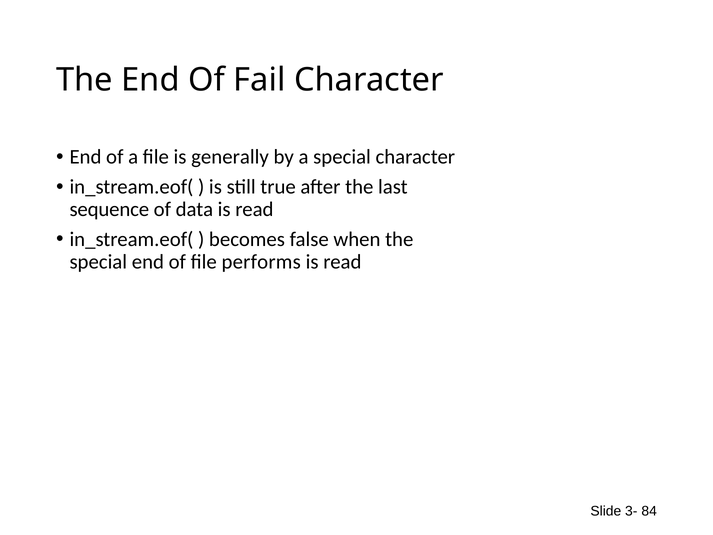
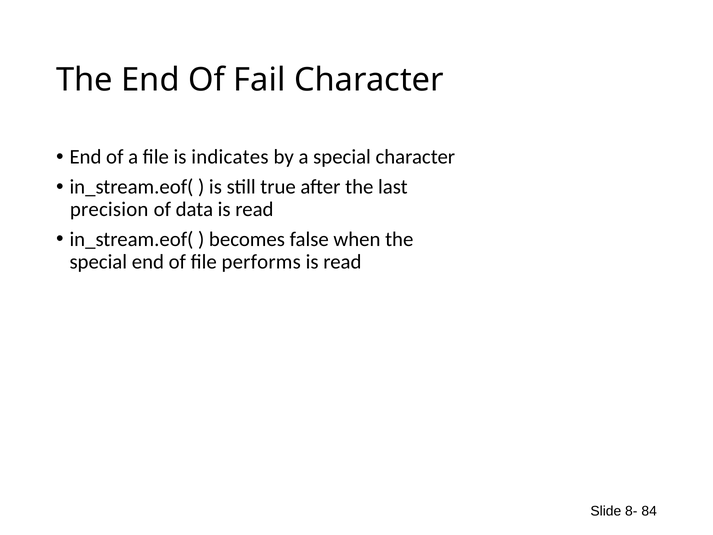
generally: generally -> indicates (230, 157)
sequence: sequence -> precision (109, 209)
3-: 3- -> 8- (631, 511)
